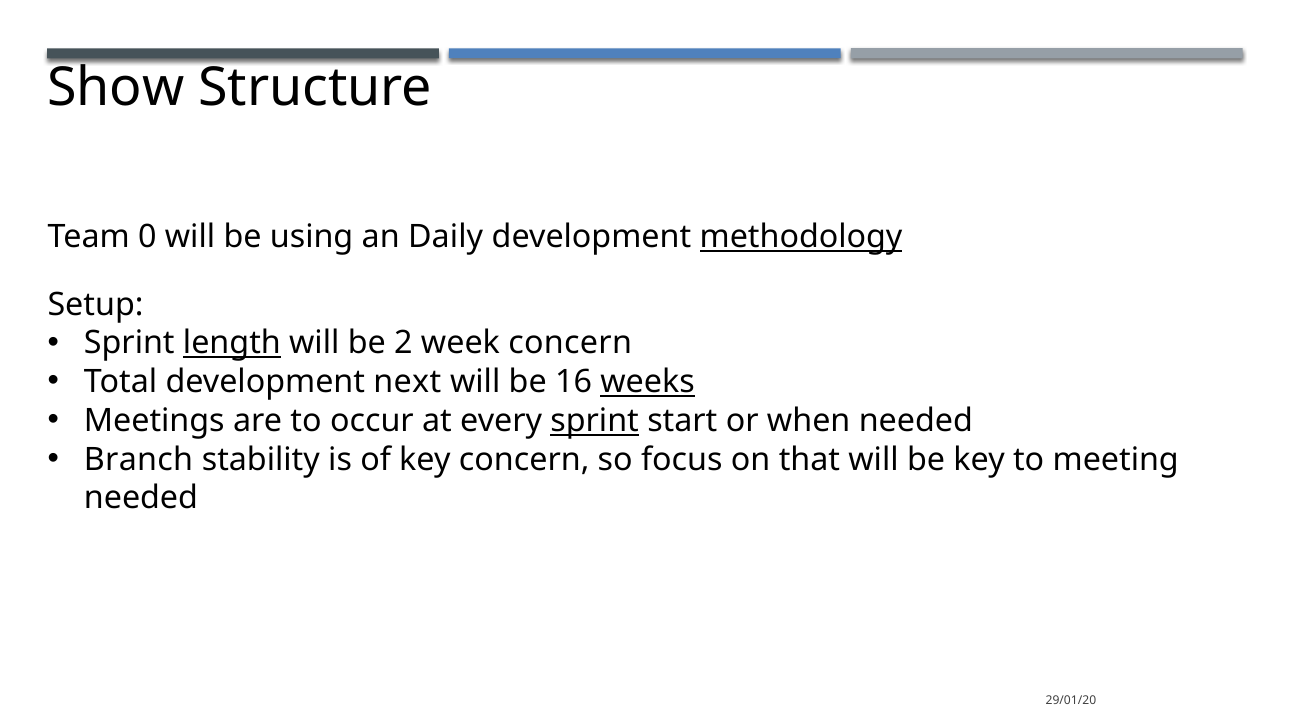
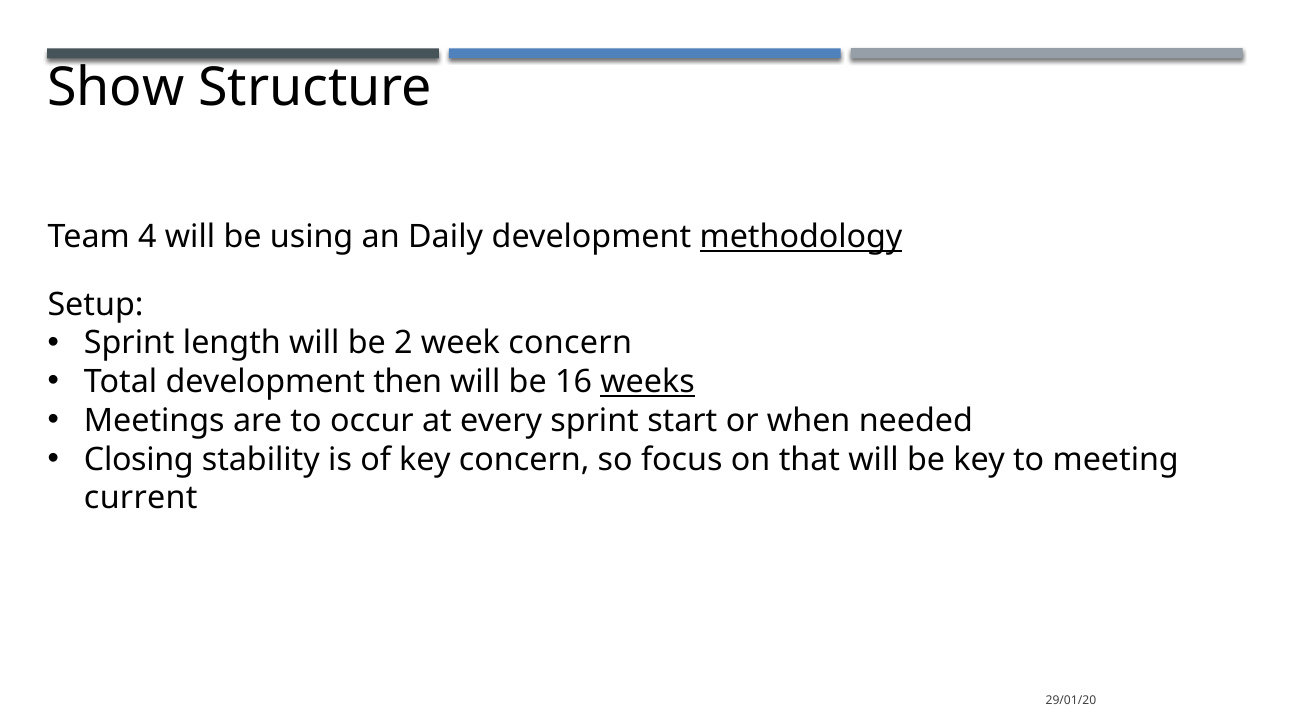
0: 0 -> 4 (147, 237)
length underline: present -> none (232, 343)
next: next -> then (408, 382)
sprint underline: present -> none (595, 420)
Branch: Branch -> Closing (139, 459)
needed: needed -> current (141, 498)
